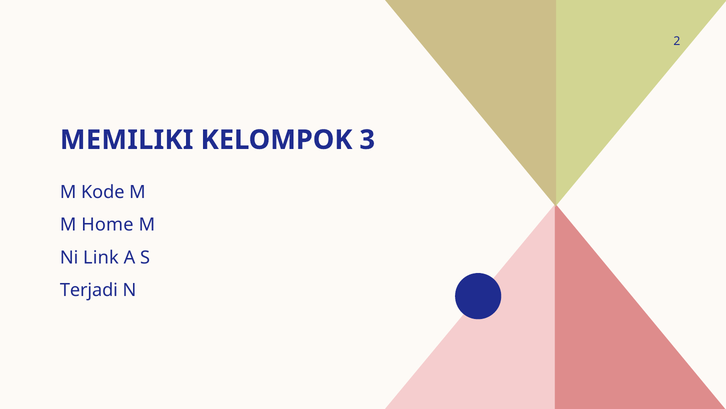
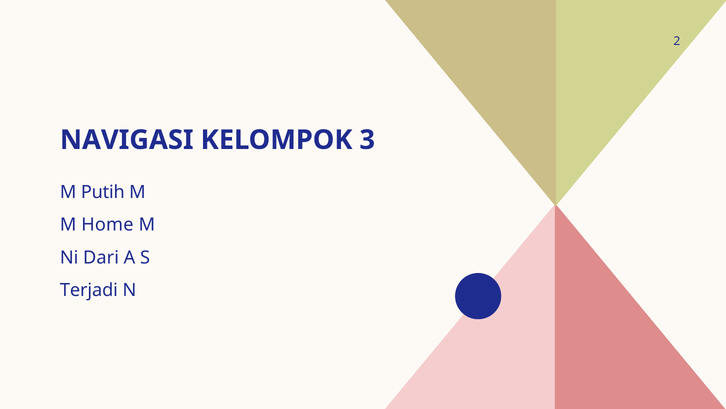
MEMILIKI: MEMILIKI -> NAVIGASI (127, 140)
Kode: Kode -> Putih (103, 192)
Link: Link -> Dari (101, 257)
